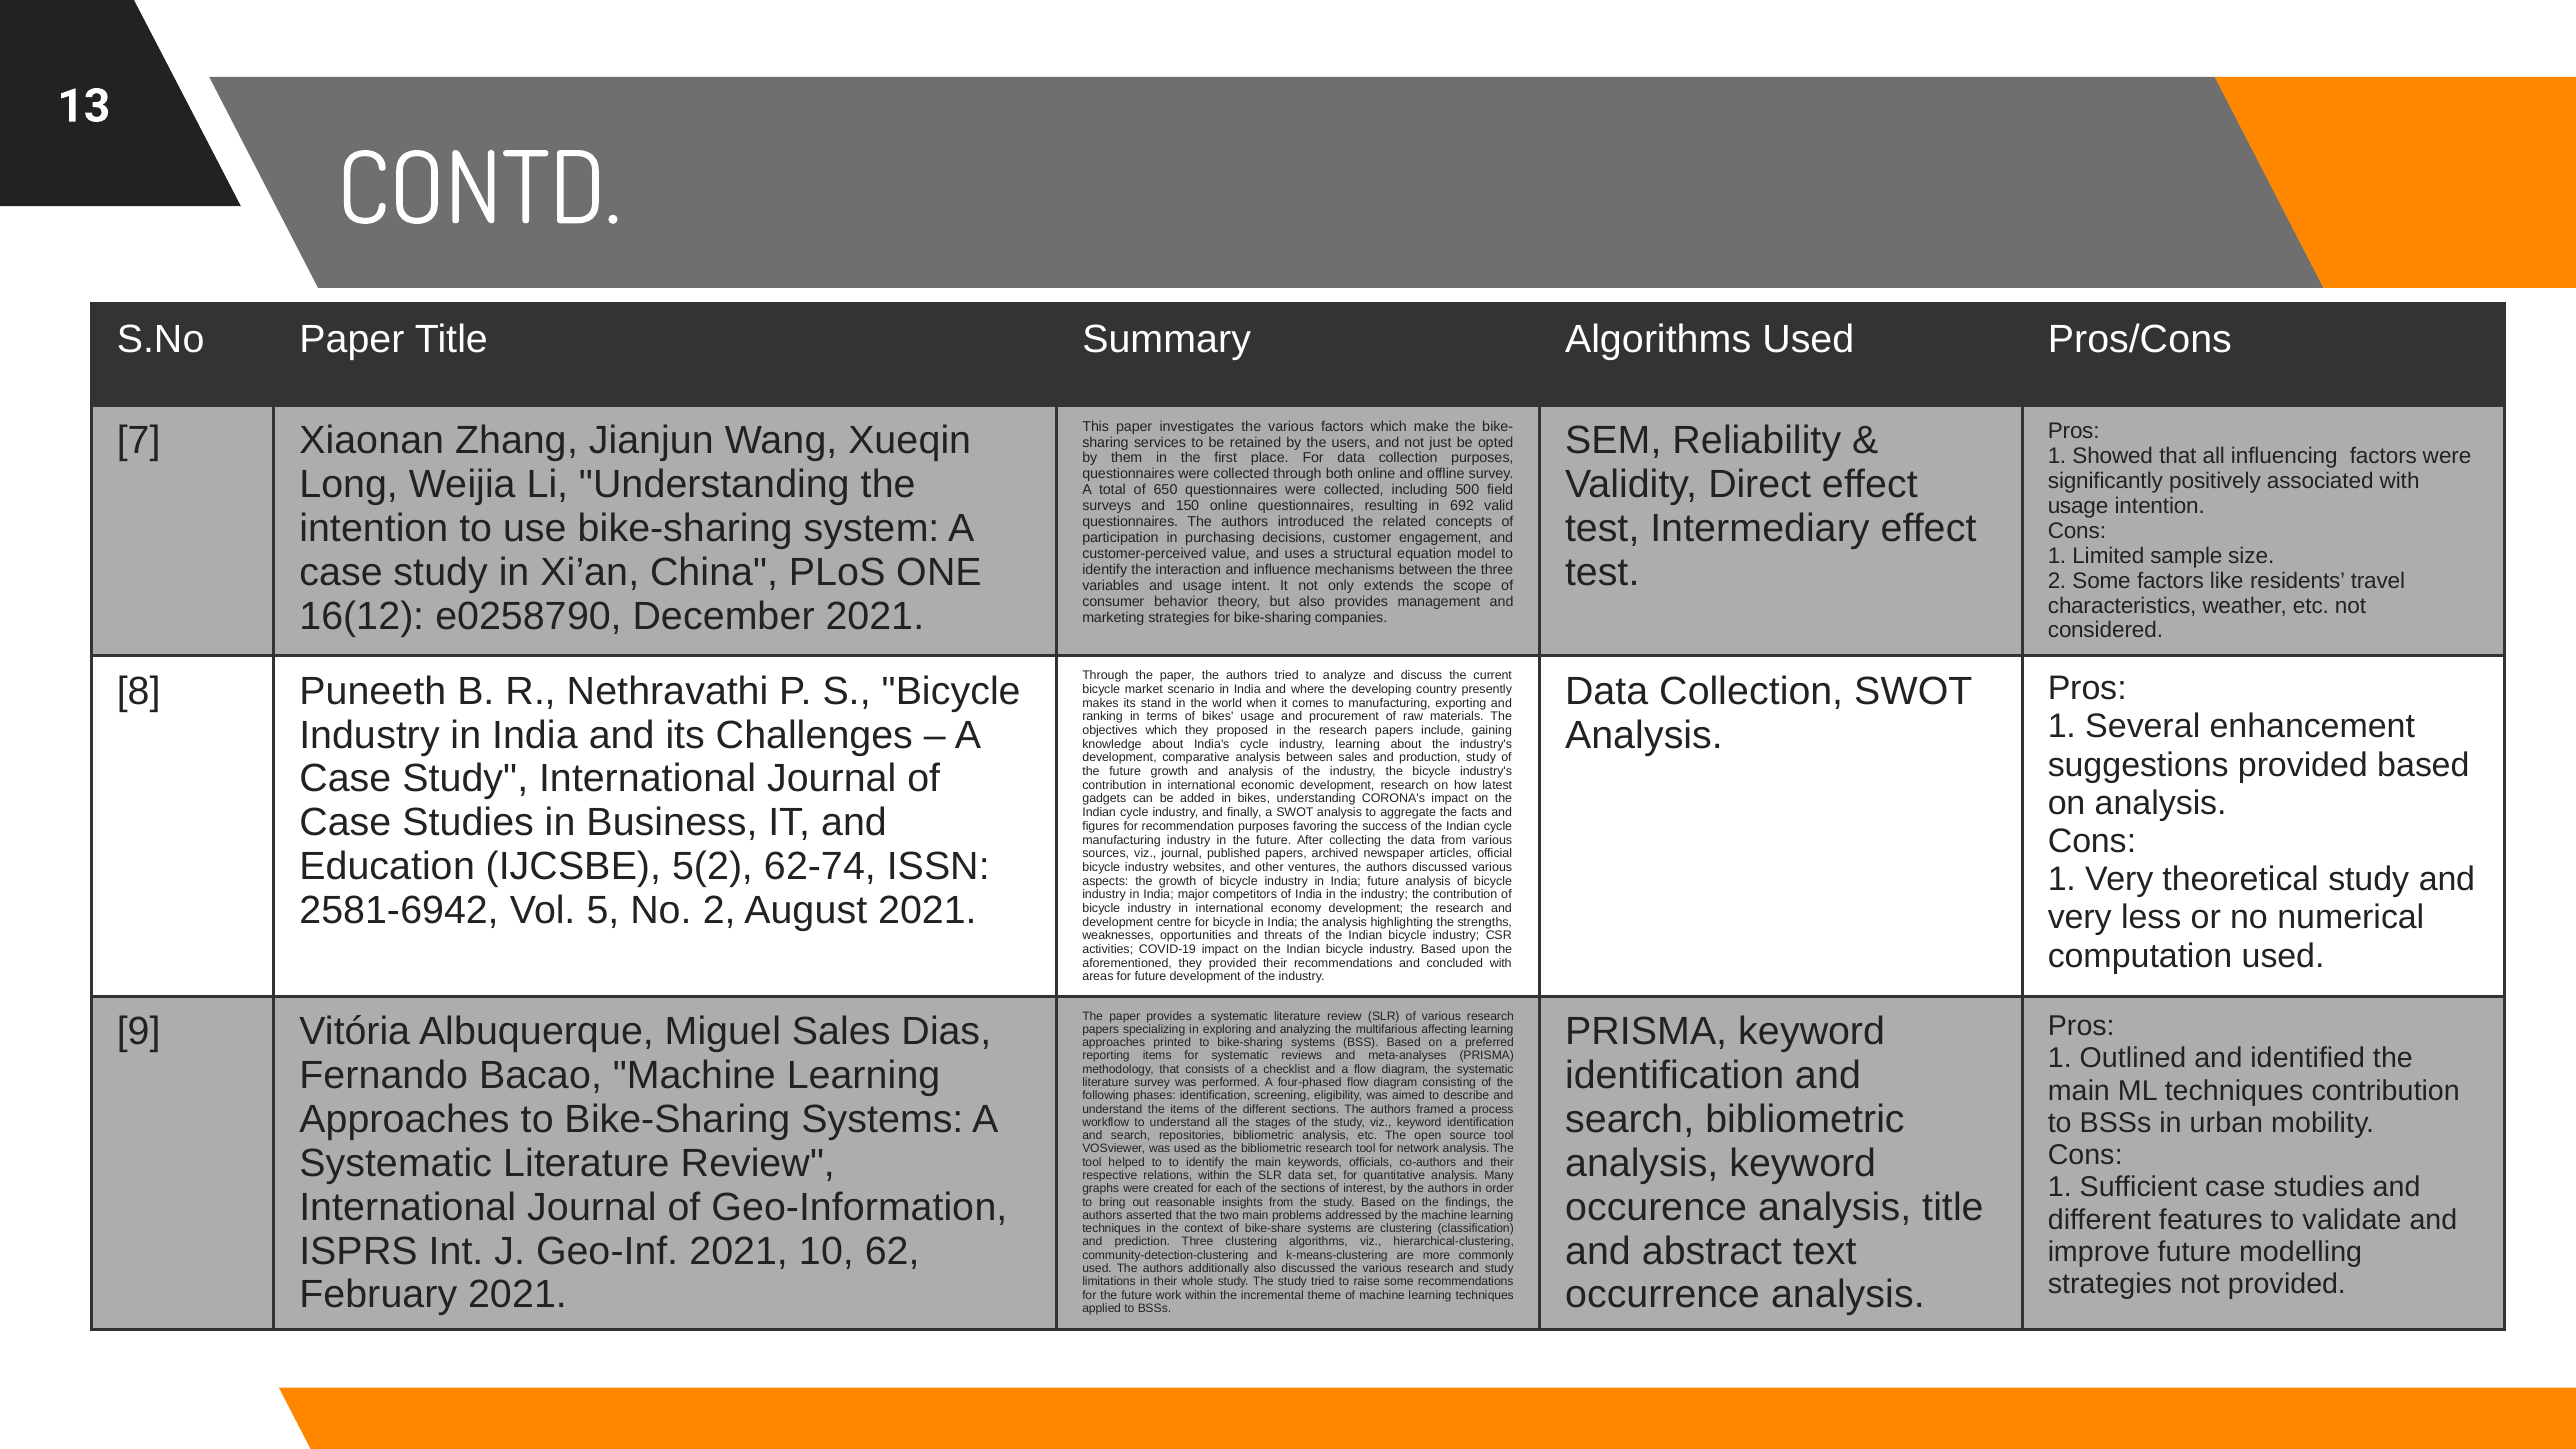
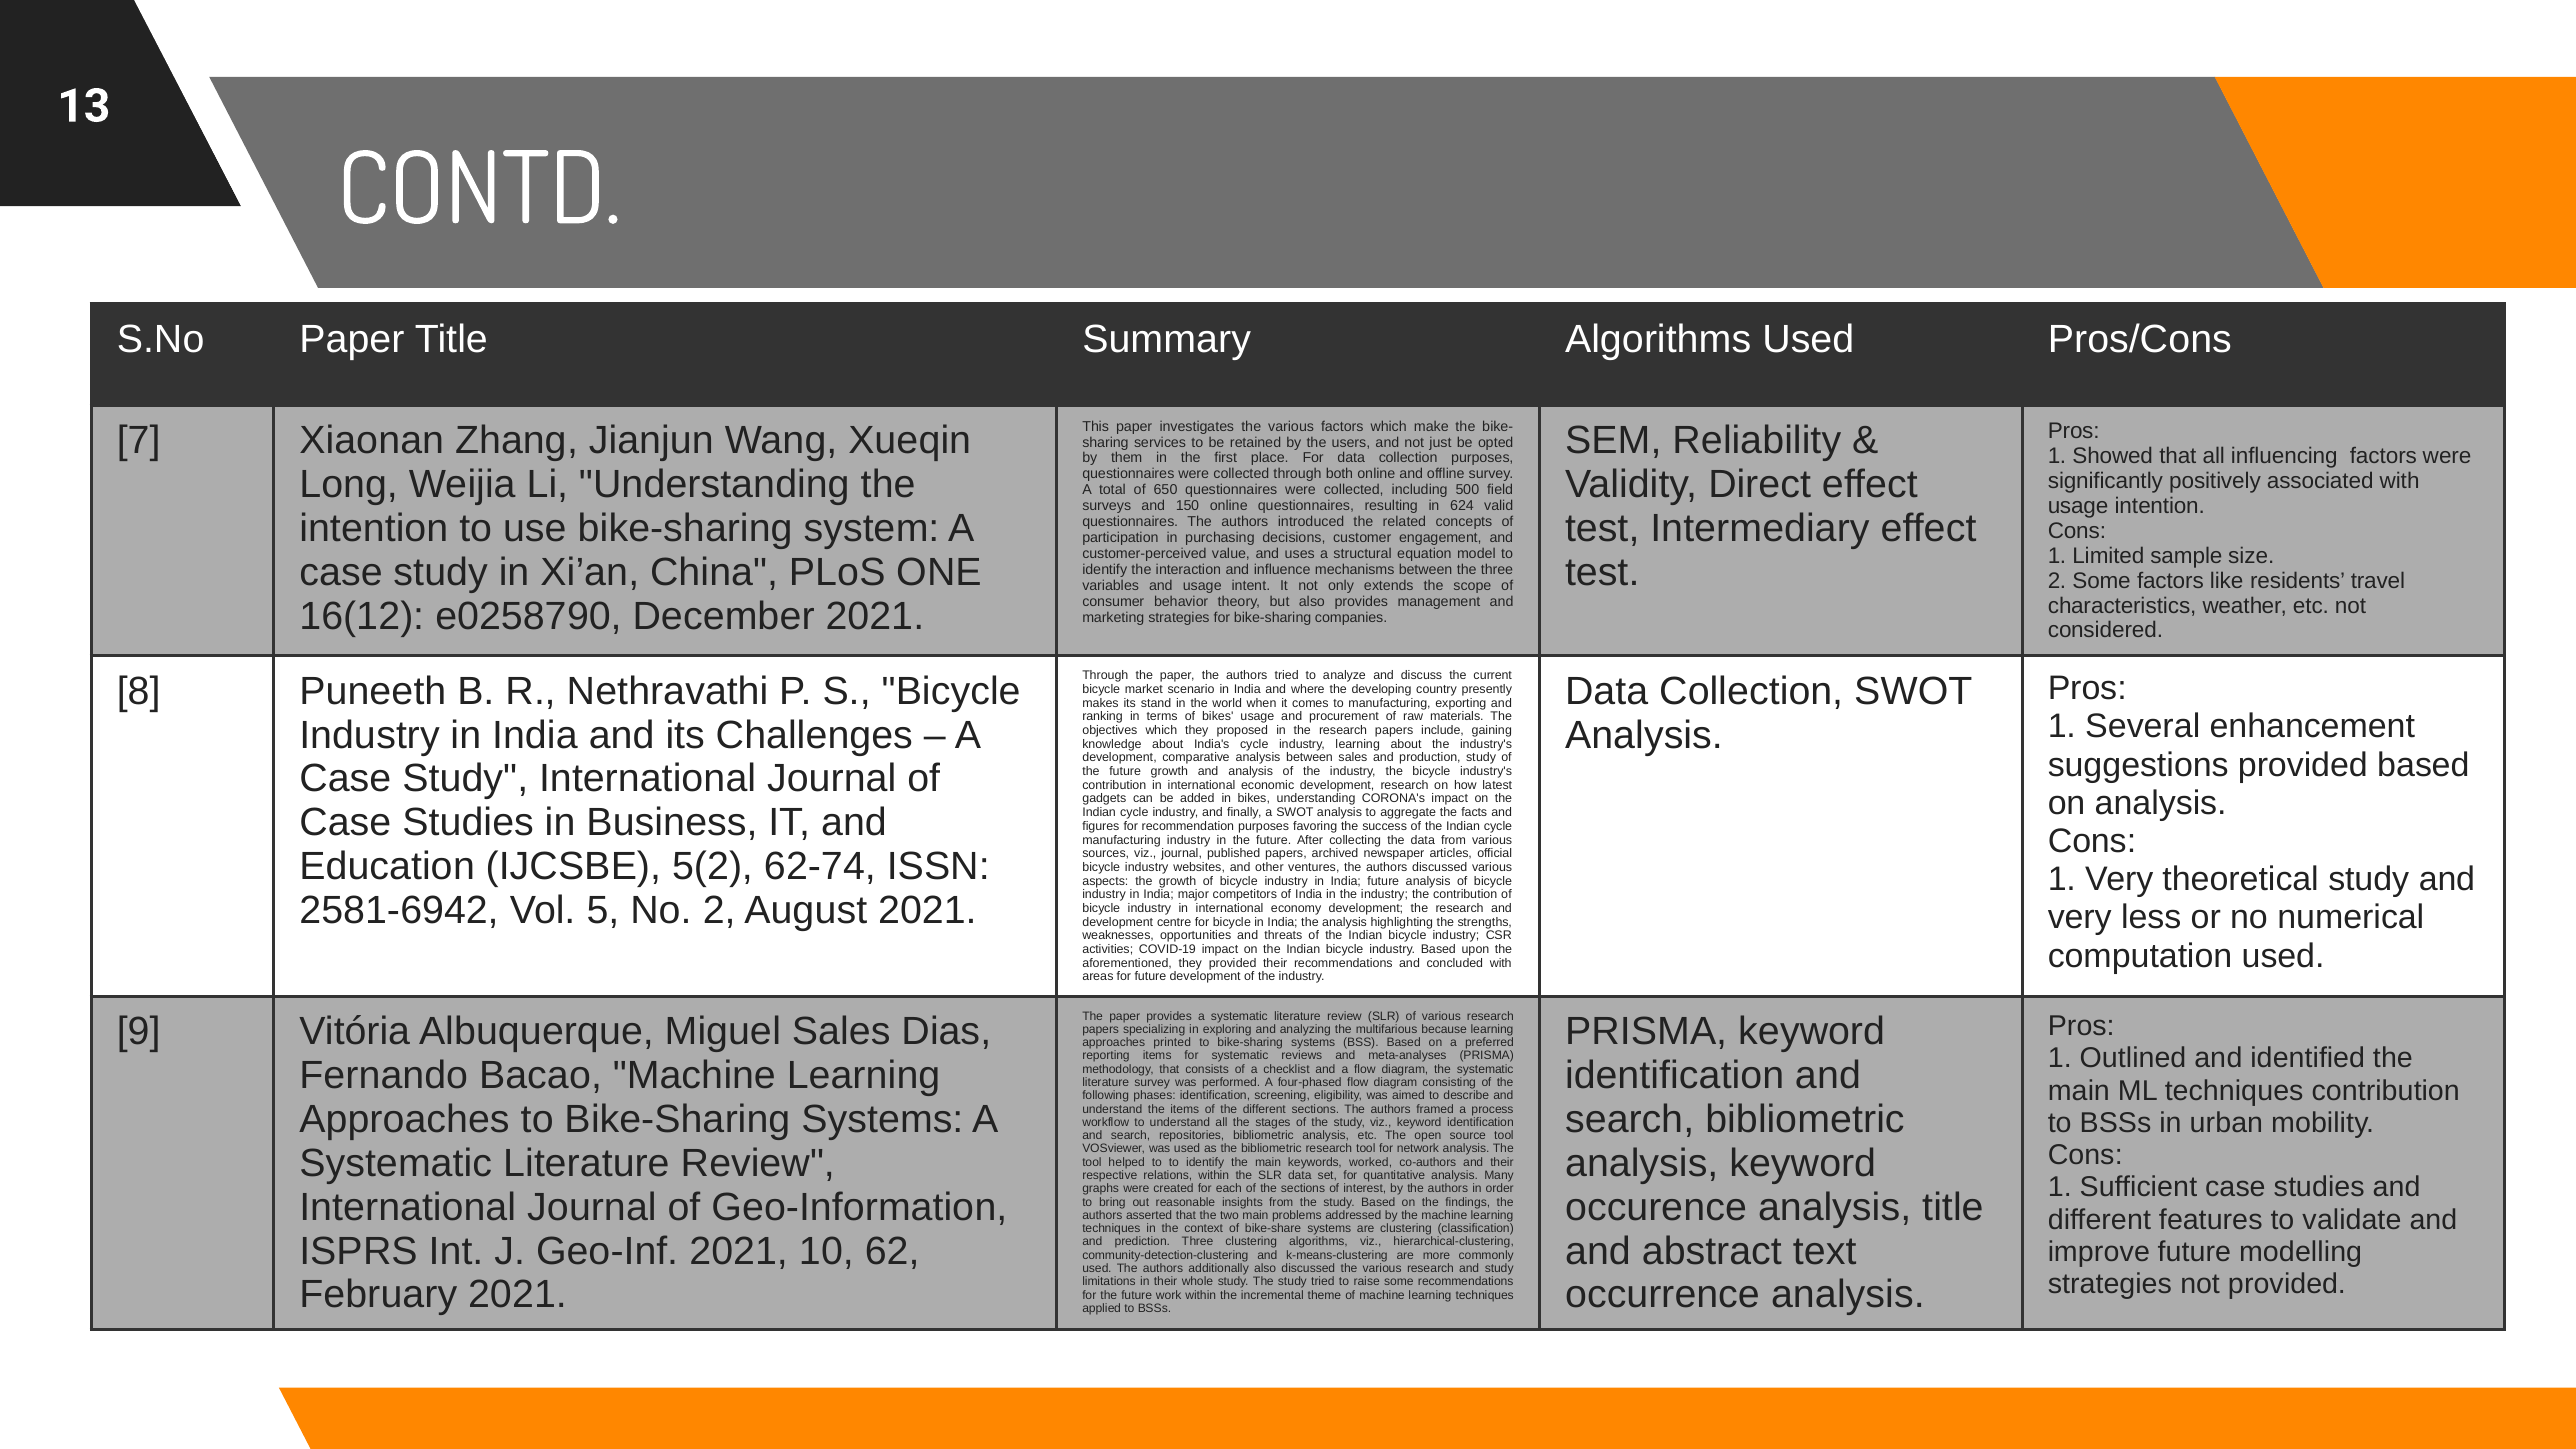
692: 692 -> 624 (1462, 506)
affecting: affecting -> because (1444, 1029)
officials: officials -> worked (1371, 1162)
